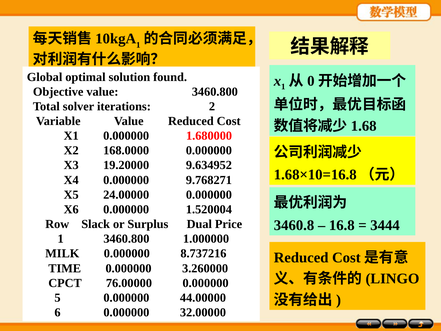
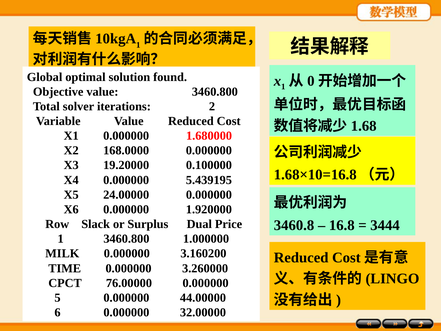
9.634952: 9.634952 -> 0.100000 (209, 165)
9.768271: 9.768271 -> 5.439195 (209, 180)
1.520004: 1.520004 -> 1.920000 (209, 209)
8.737216: 8.737216 -> 3.160200 (203, 253)
